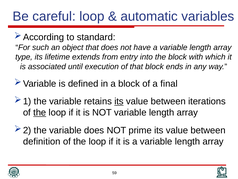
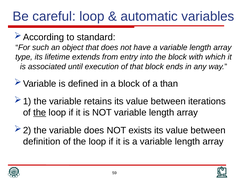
final: final -> than (169, 83)
its underline: present -> none (119, 101)
prime: prime -> exists (140, 130)
